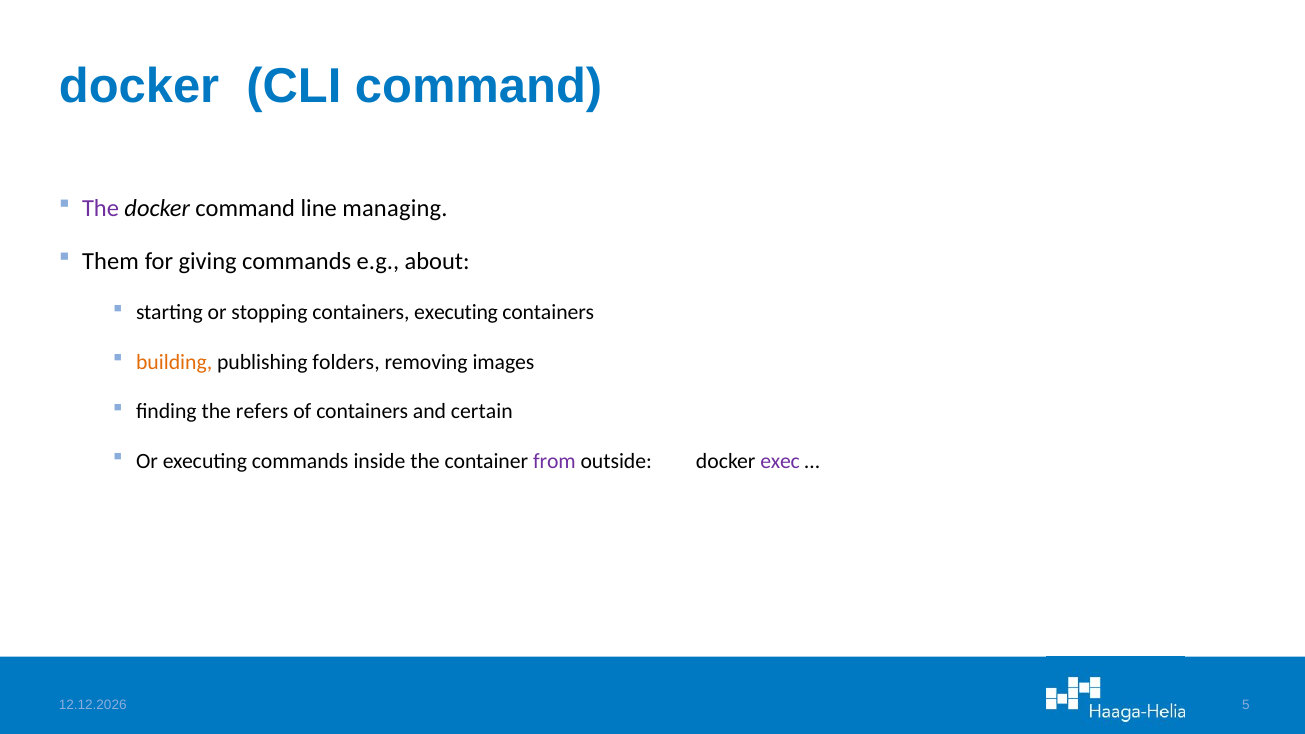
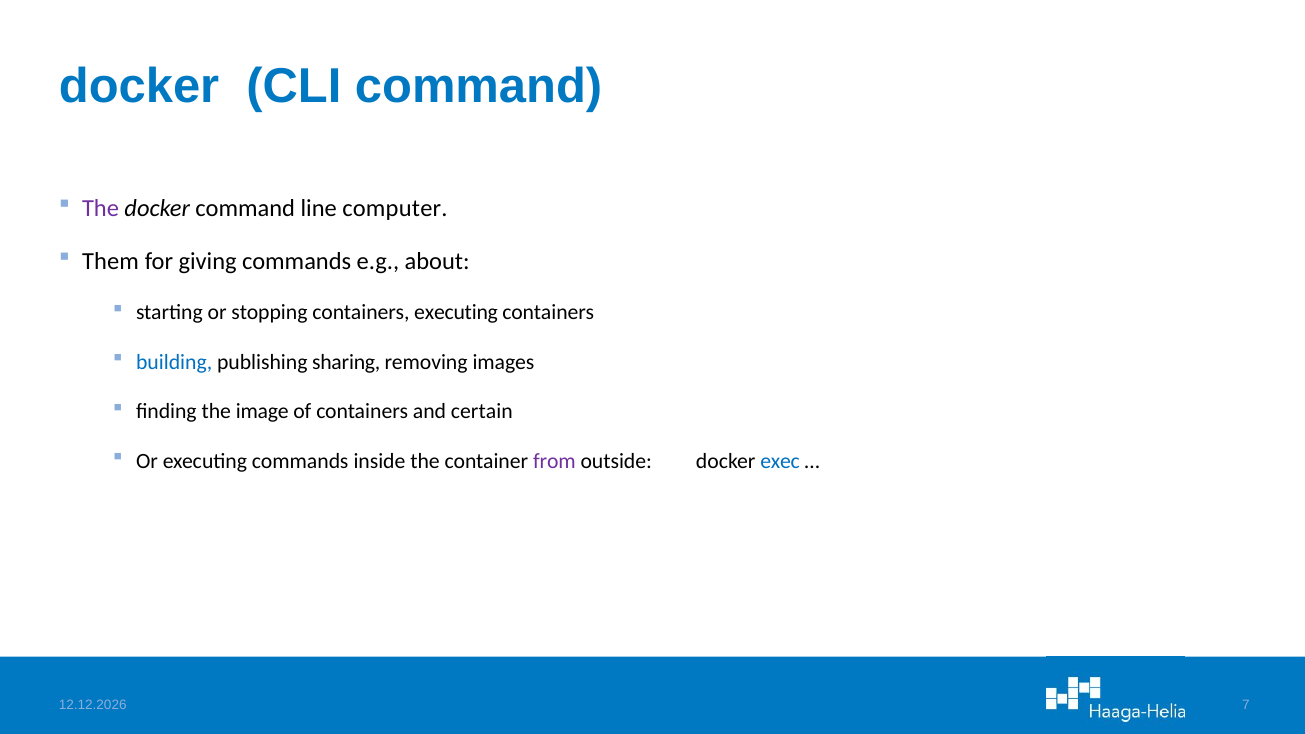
managing: managing -> computer (395, 208)
building colour: orange -> blue (174, 362)
folders: folders -> sharing (346, 362)
refers: refers -> image (262, 412)
exec colour: purple -> blue (780, 461)
5: 5 -> 7 (1246, 705)
